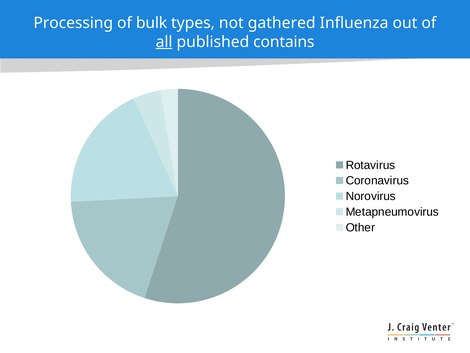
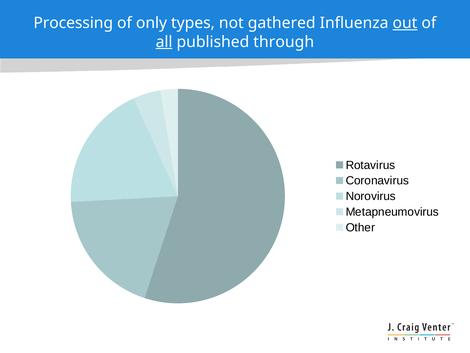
bulk: bulk -> only (152, 23)
out underline: none -> present (405, 23)
contains: contains -> through (284, 42)
